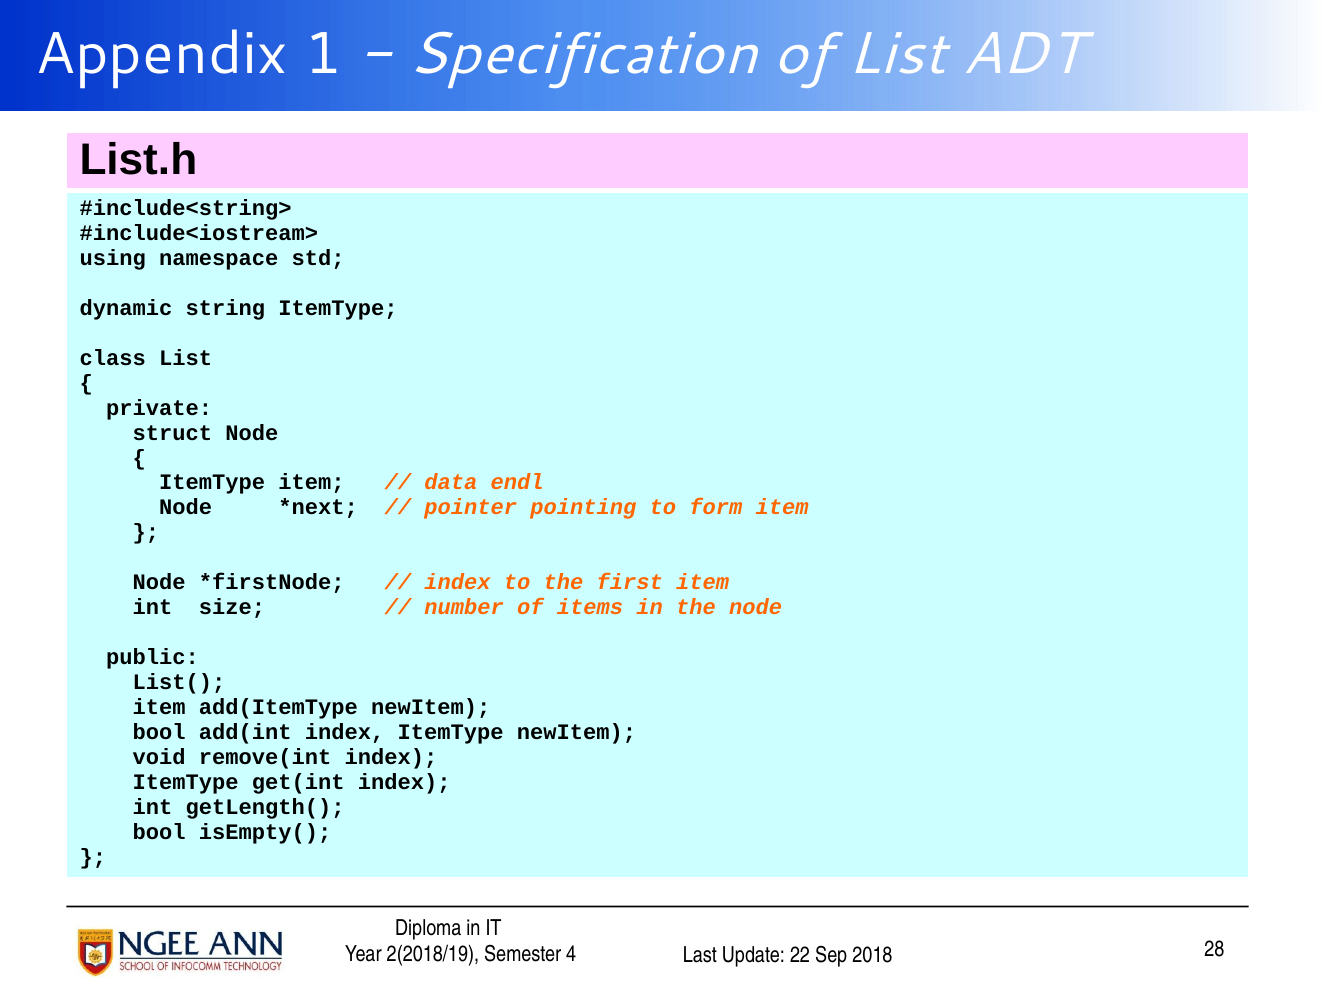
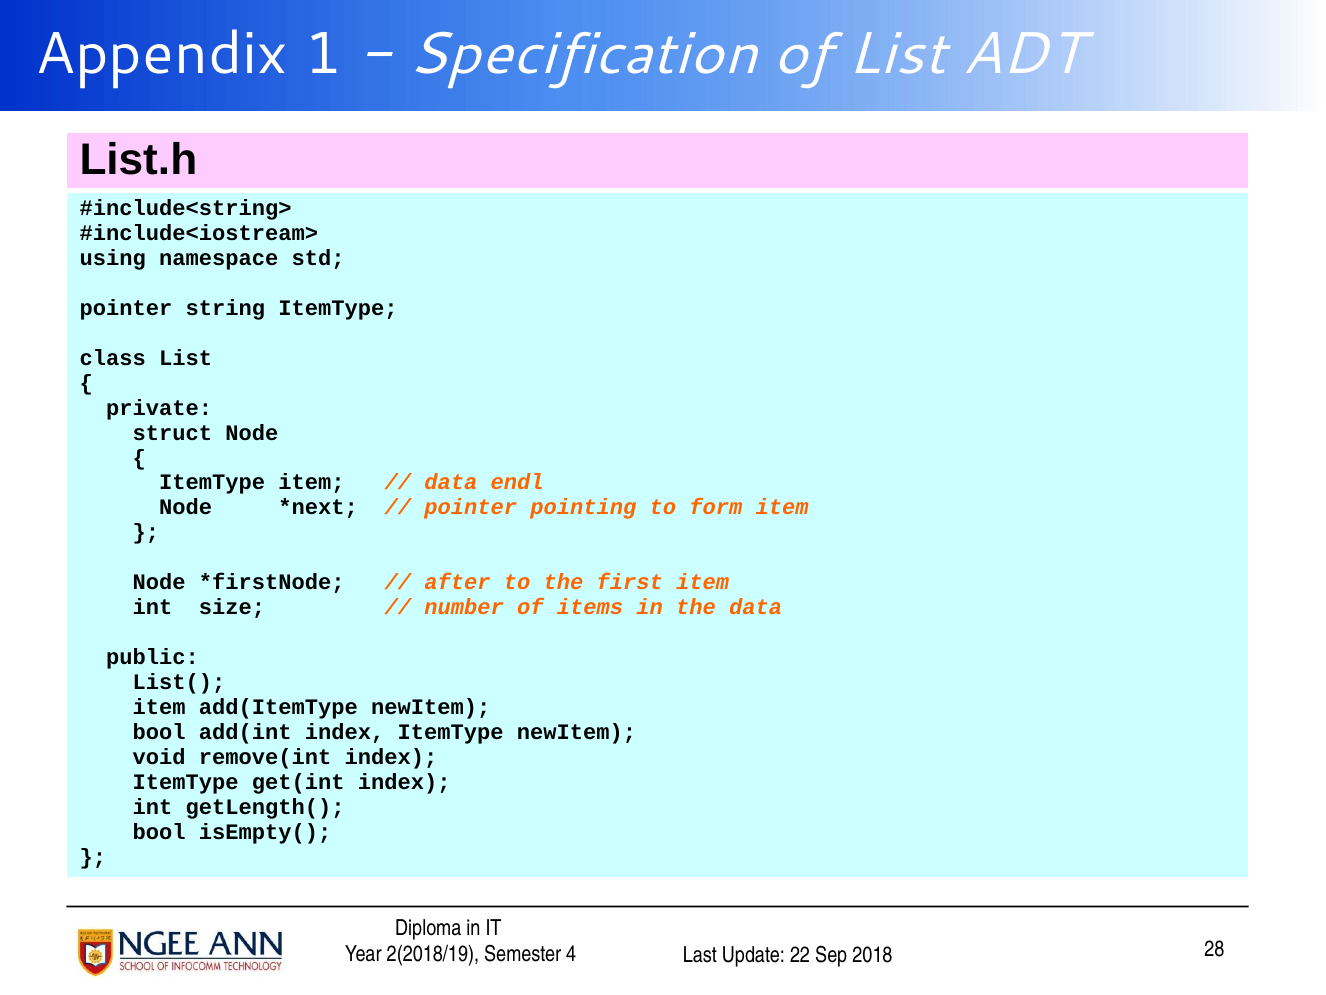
dynamic: dynamic -> pointer (126, 308)
index: index -> after (457, 582)
the node: node -> data (756, 607)
